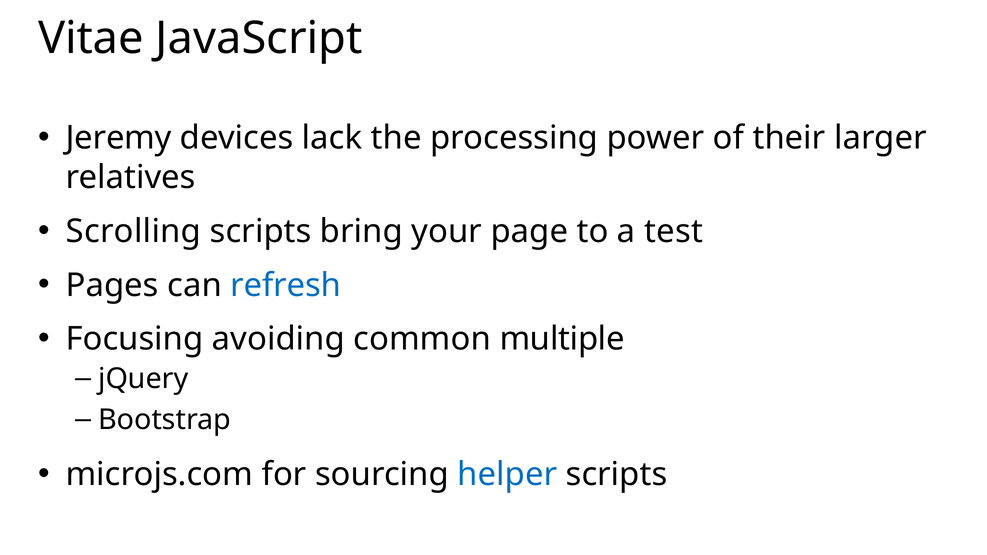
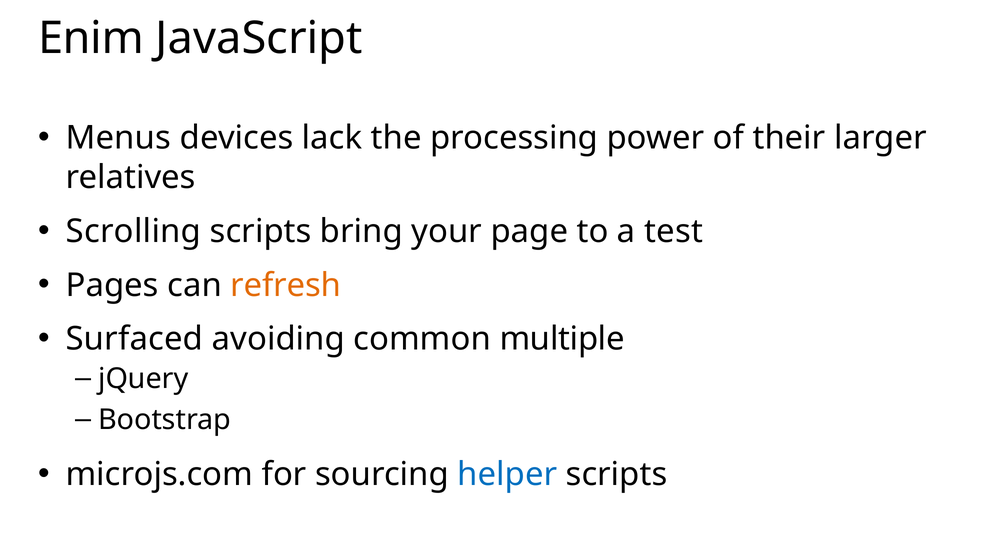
Vitae: Vitae -> Enim (91, 38)
Jeremy: Jeremy -> Menus (118, 138)
refresh colour: blue -> orange (286, 285)
Focusing: Focusing -> Surfaced (134, 339)
